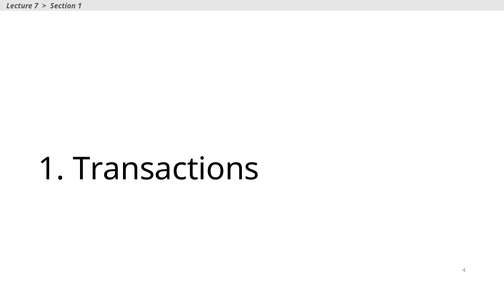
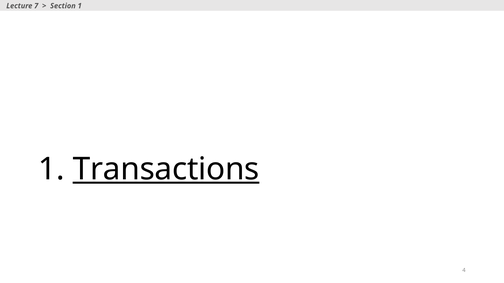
Transactions underline: none -> present (166, 169)
